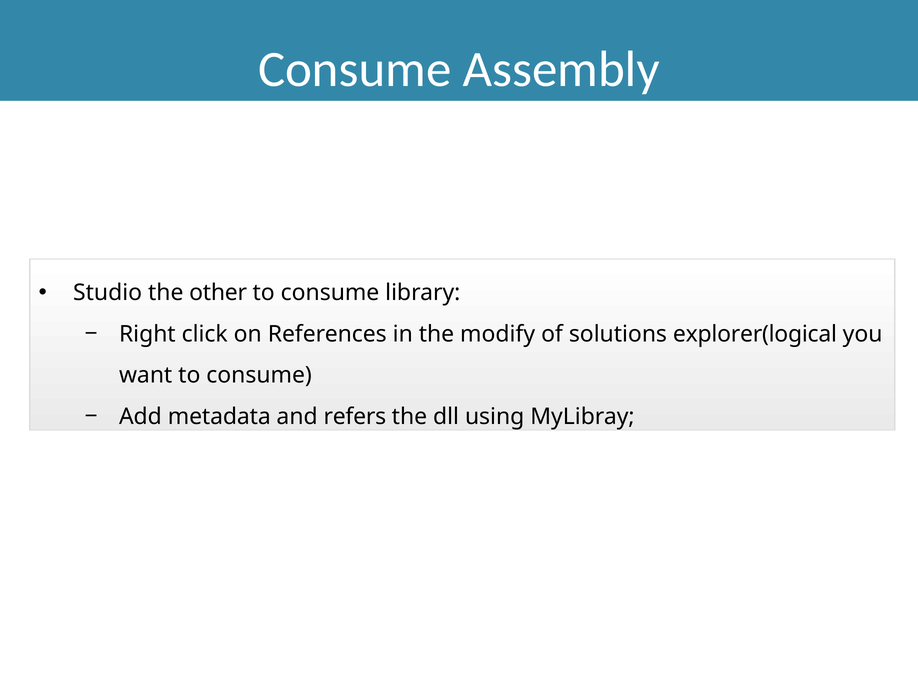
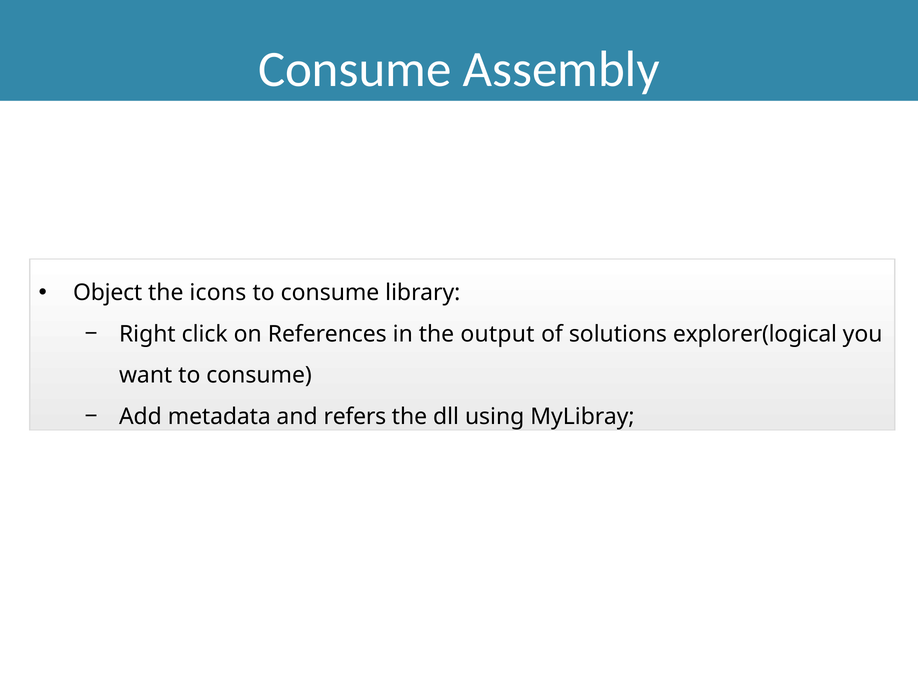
Studio: Studio -> Object (108, 292)
other: other -> icons (218, 292)
modify: modify -> output (497, 334)
